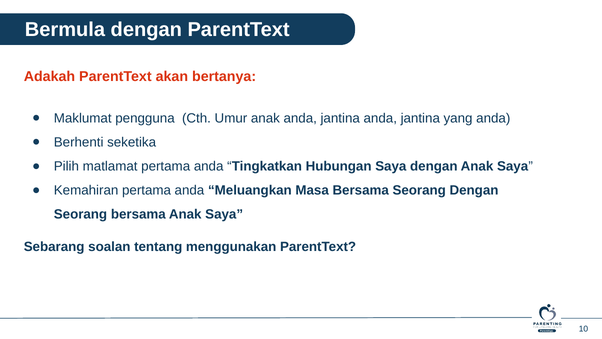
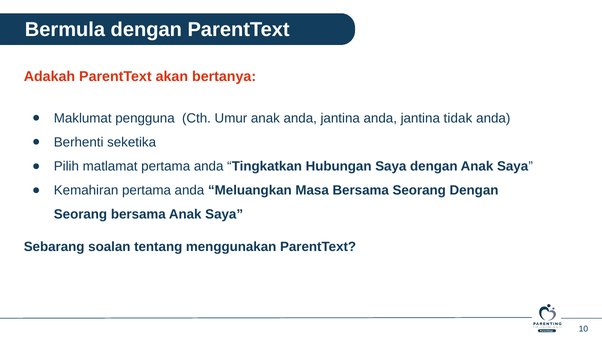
yang: yang -> tidak (458, 118)
